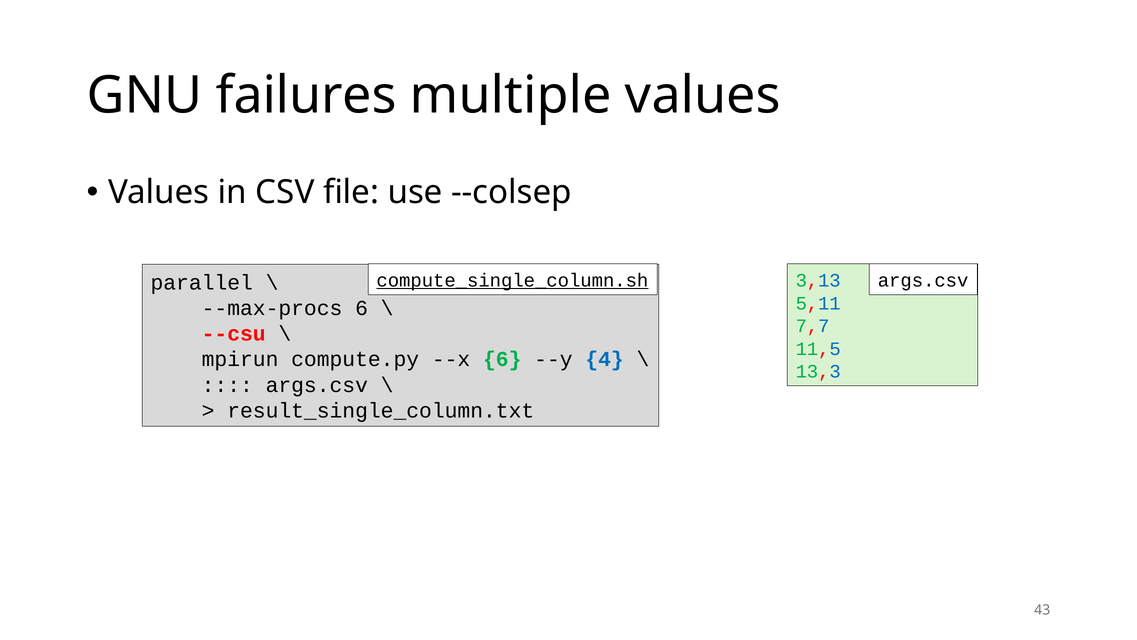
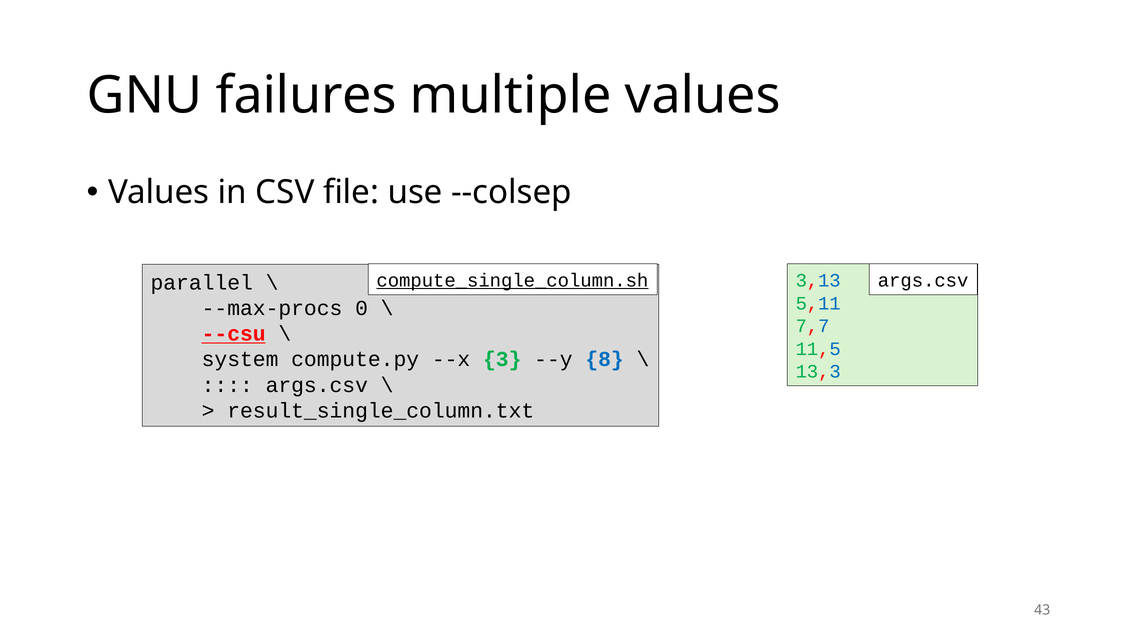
--max-procs 6: 6 -> 0 (362, 308)
--csu underline: none -> present (234, 334)
mpirun: mpirun -> system (240, 359)
--x 6: 6 -> 3 (502, 359)
4: 4 -> 8 (605, 359)
